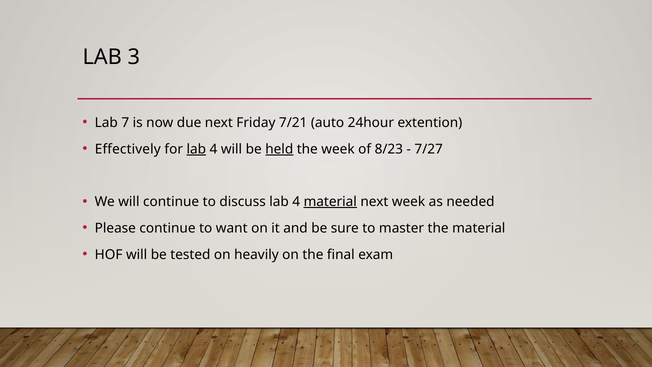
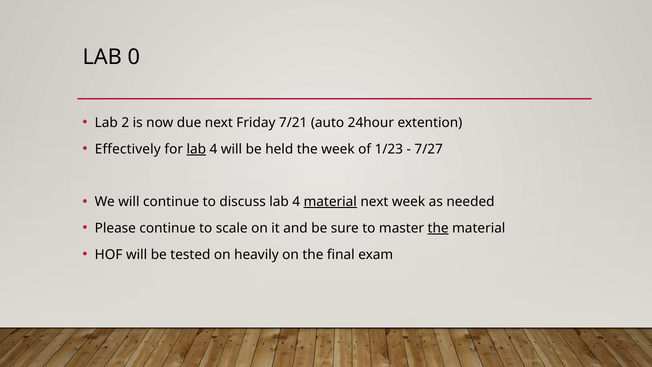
3: 3 -> 0 (134, 57)
7: 7 -> 2 (125, 123)
held underline: present -> none (279, 149)
8/23: 8/23 -> 1/23 (389, 149)
want: want -> scale (232, 228)
the underline: none -> present (438, 228)
